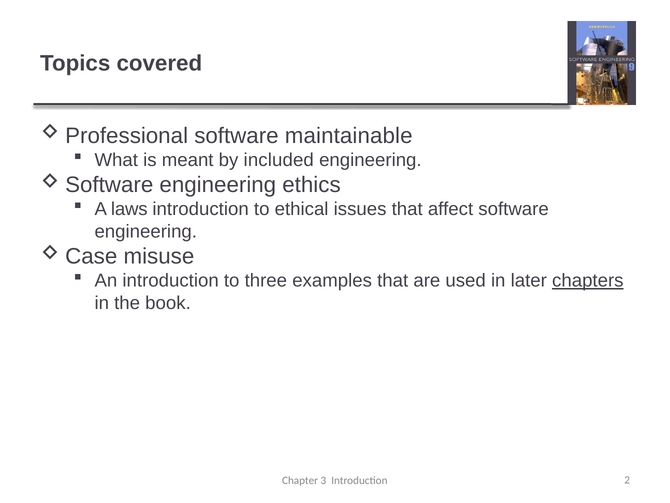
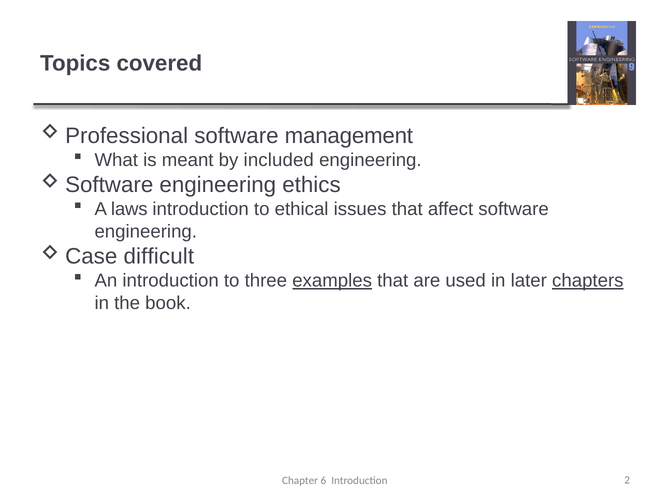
maintainable: maintainable -> management (349, 136)
misuse: misuse -> difficult (159, 256)
examples underline: none -> present (332, 280)
3: 3 -> 6 (323, 480)
